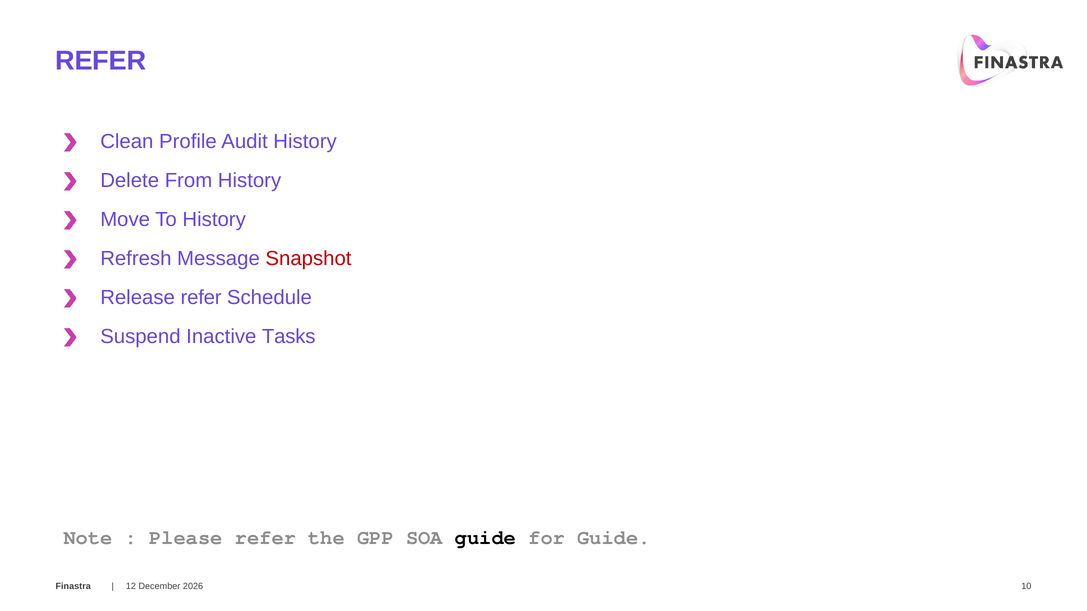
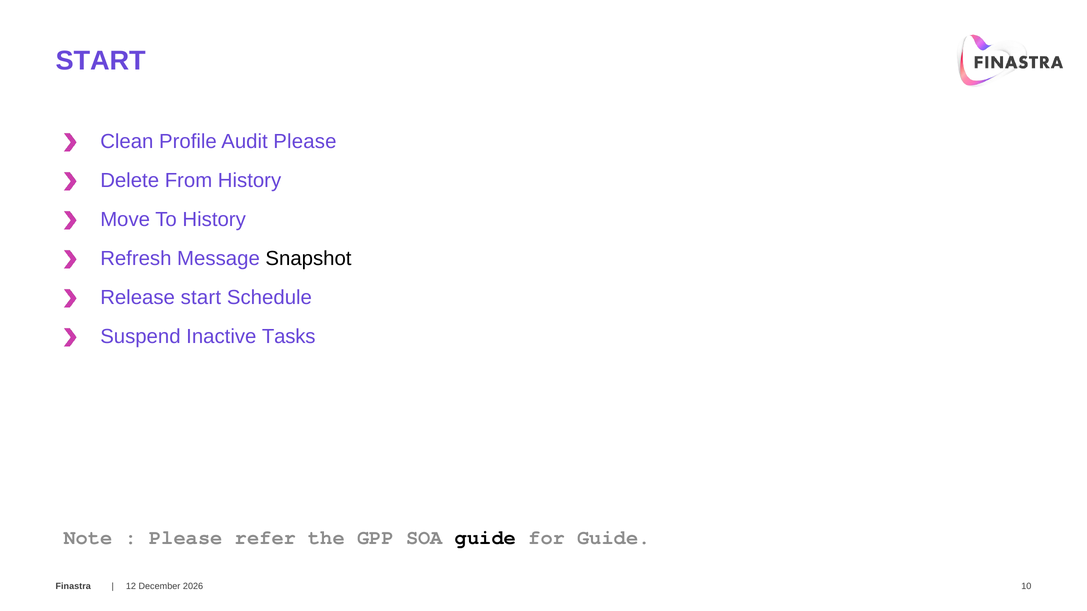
REFER: REFER -> START (101, 61)
Audit History: History -> Please (305, 142)
Snapshot colour: red -> black (309, 259)
Release refer: refer -> start (201, 298)
